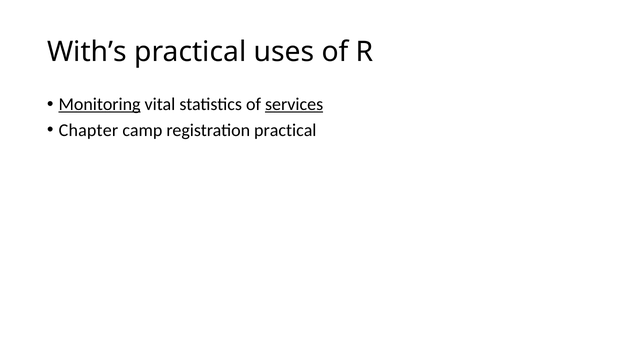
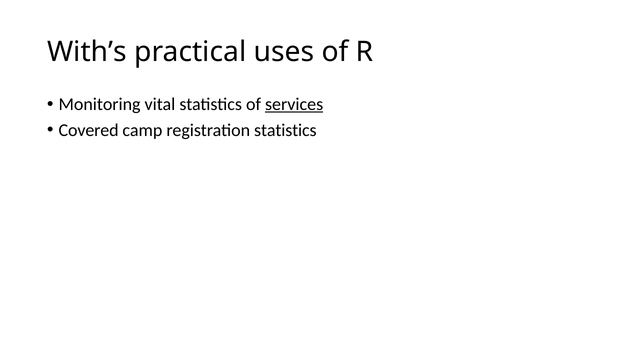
Monitoring underline: present -> none (100, 104)
Chapter: Chapter -> Covered (89, 130)
registration practical: practical -> statistics (285, 130)
